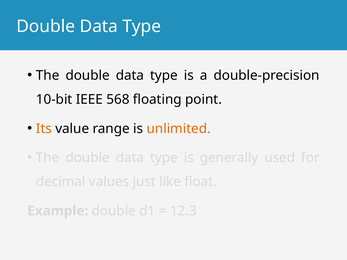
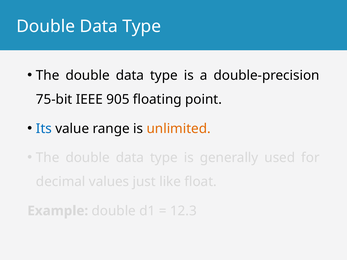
10-bit: 10-bit -> 75-bit (54, 100)
568: 568 -> 905 (118, 100)
Its colour: orange -> blue (44, 129)
